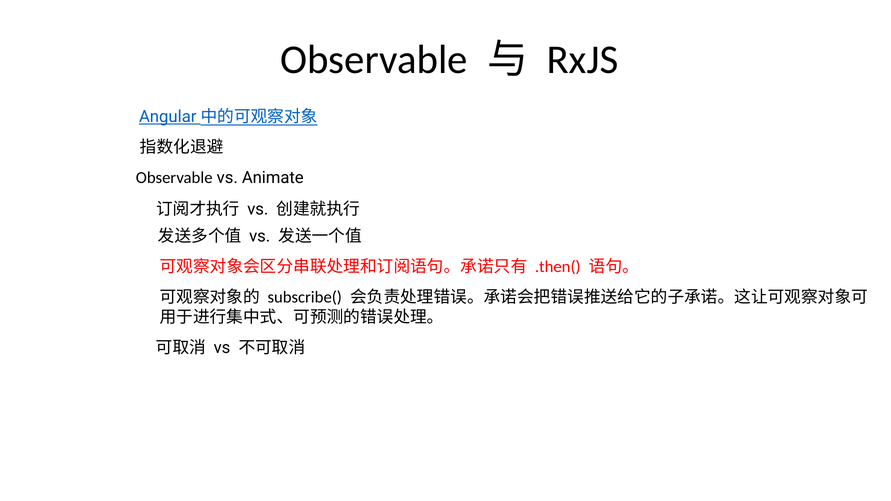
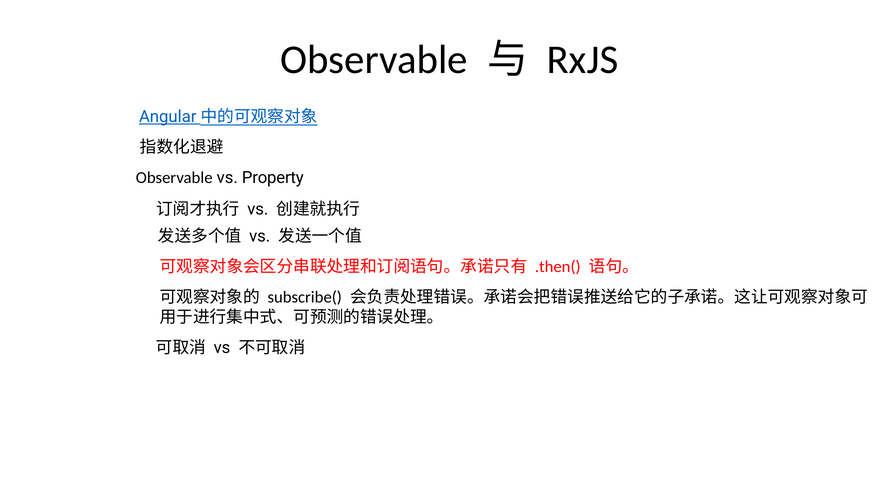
Animate: Animate -> Property (273, 178)
